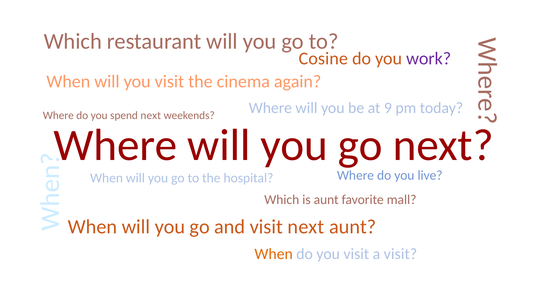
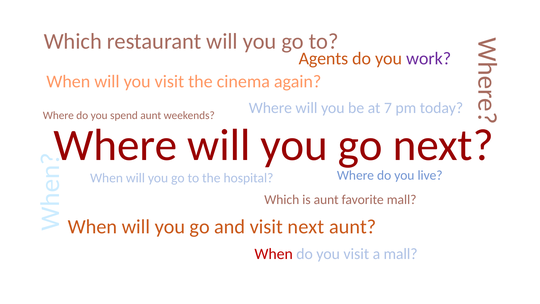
Cosine: Cosine -> Agents (323, 59)
9: 9 -> 7 (388, 108)
spend next: next -> aunt (151, 115)
When colour: orange -> red (274, 254)
a visit: visit -> mall (401, 254)
